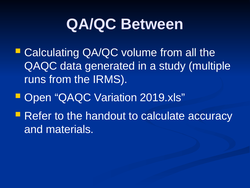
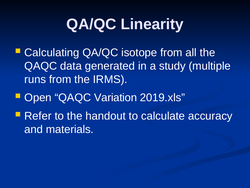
Between: Between -> Linearity (152, 24)
volume: volume -> isotope (139, 52)
